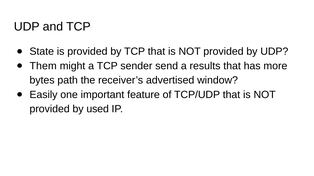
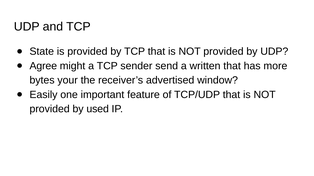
Them: Them -> Agree (43, 66)
results: results -> written (205, 66)
path: path -> your (68, 80)
